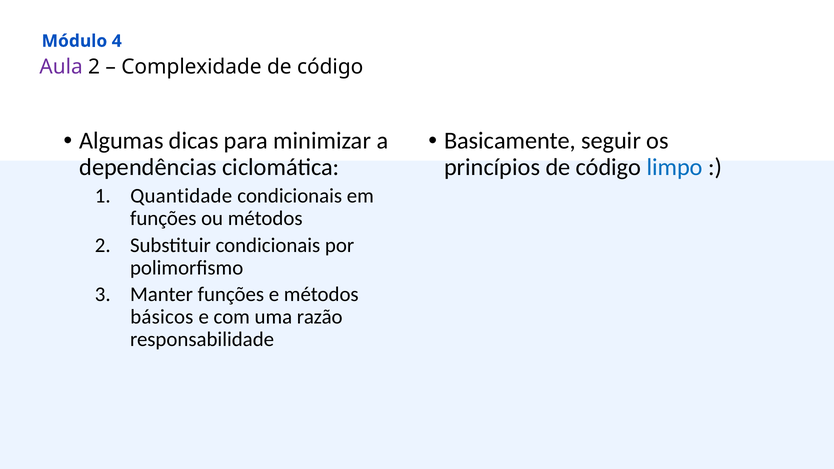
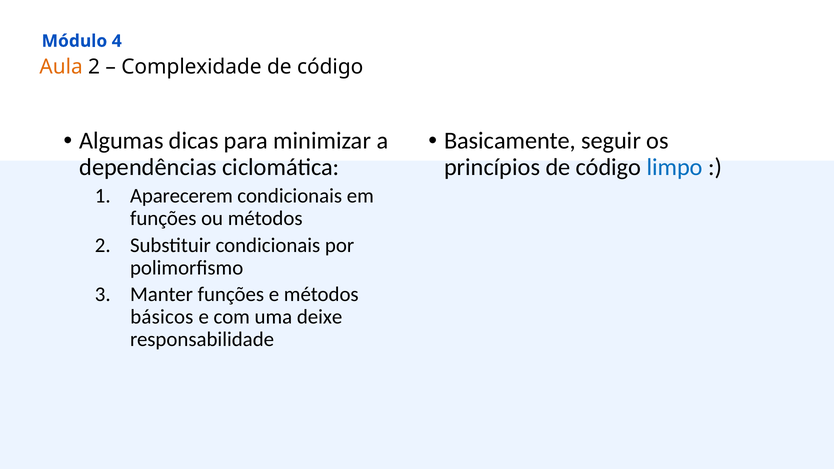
Aula colour: purple -> orange (61, 67)
Quantidade: Quantidade -> Aparecerem (181, 196)
razão: razão -> deixe (320, 317)
